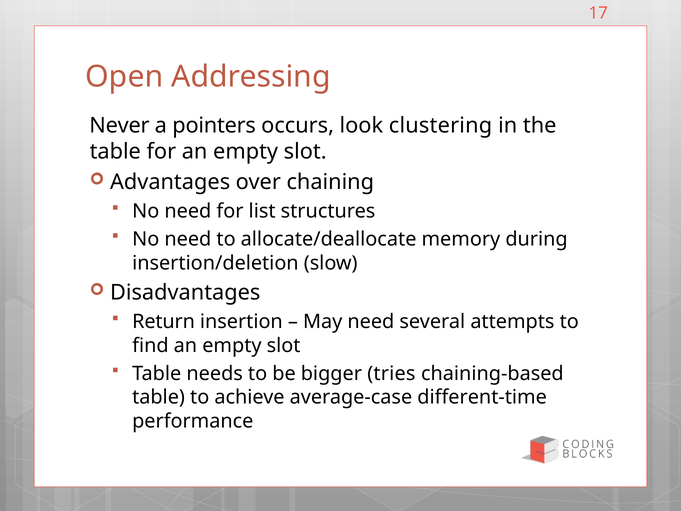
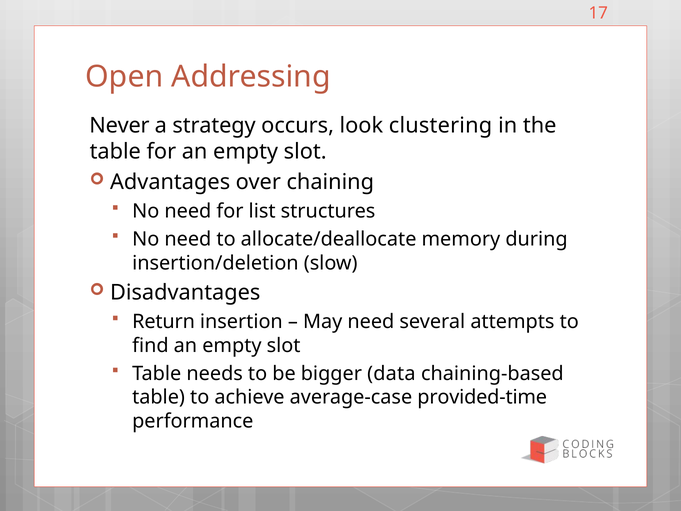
pointers: pointers -> strategy (214, 125)
tries: tries -> data (391, 373)
different-time: different-time -> provided-time (482, 397)
